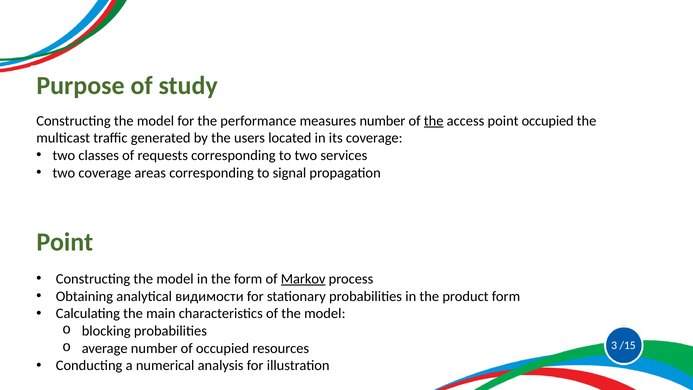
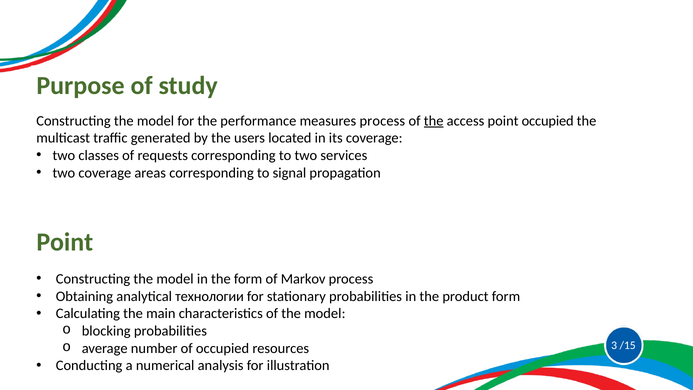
measures number: number -> process (382, 121)
Markov underline: present -> none (303, 279)
видимости: видимости -> технологии (210, 296)
